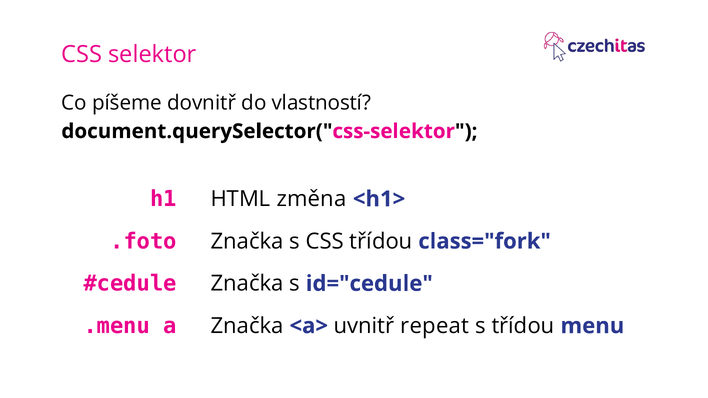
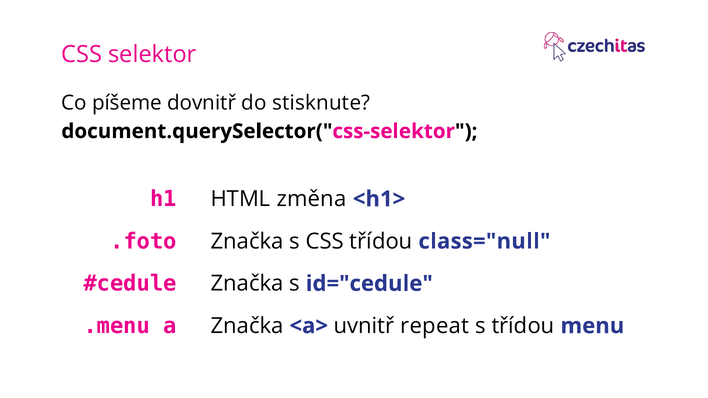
vlastností: vlastností -> stisknute (321, 103)
class="fork: class="fork -> class="null (484, 241)
